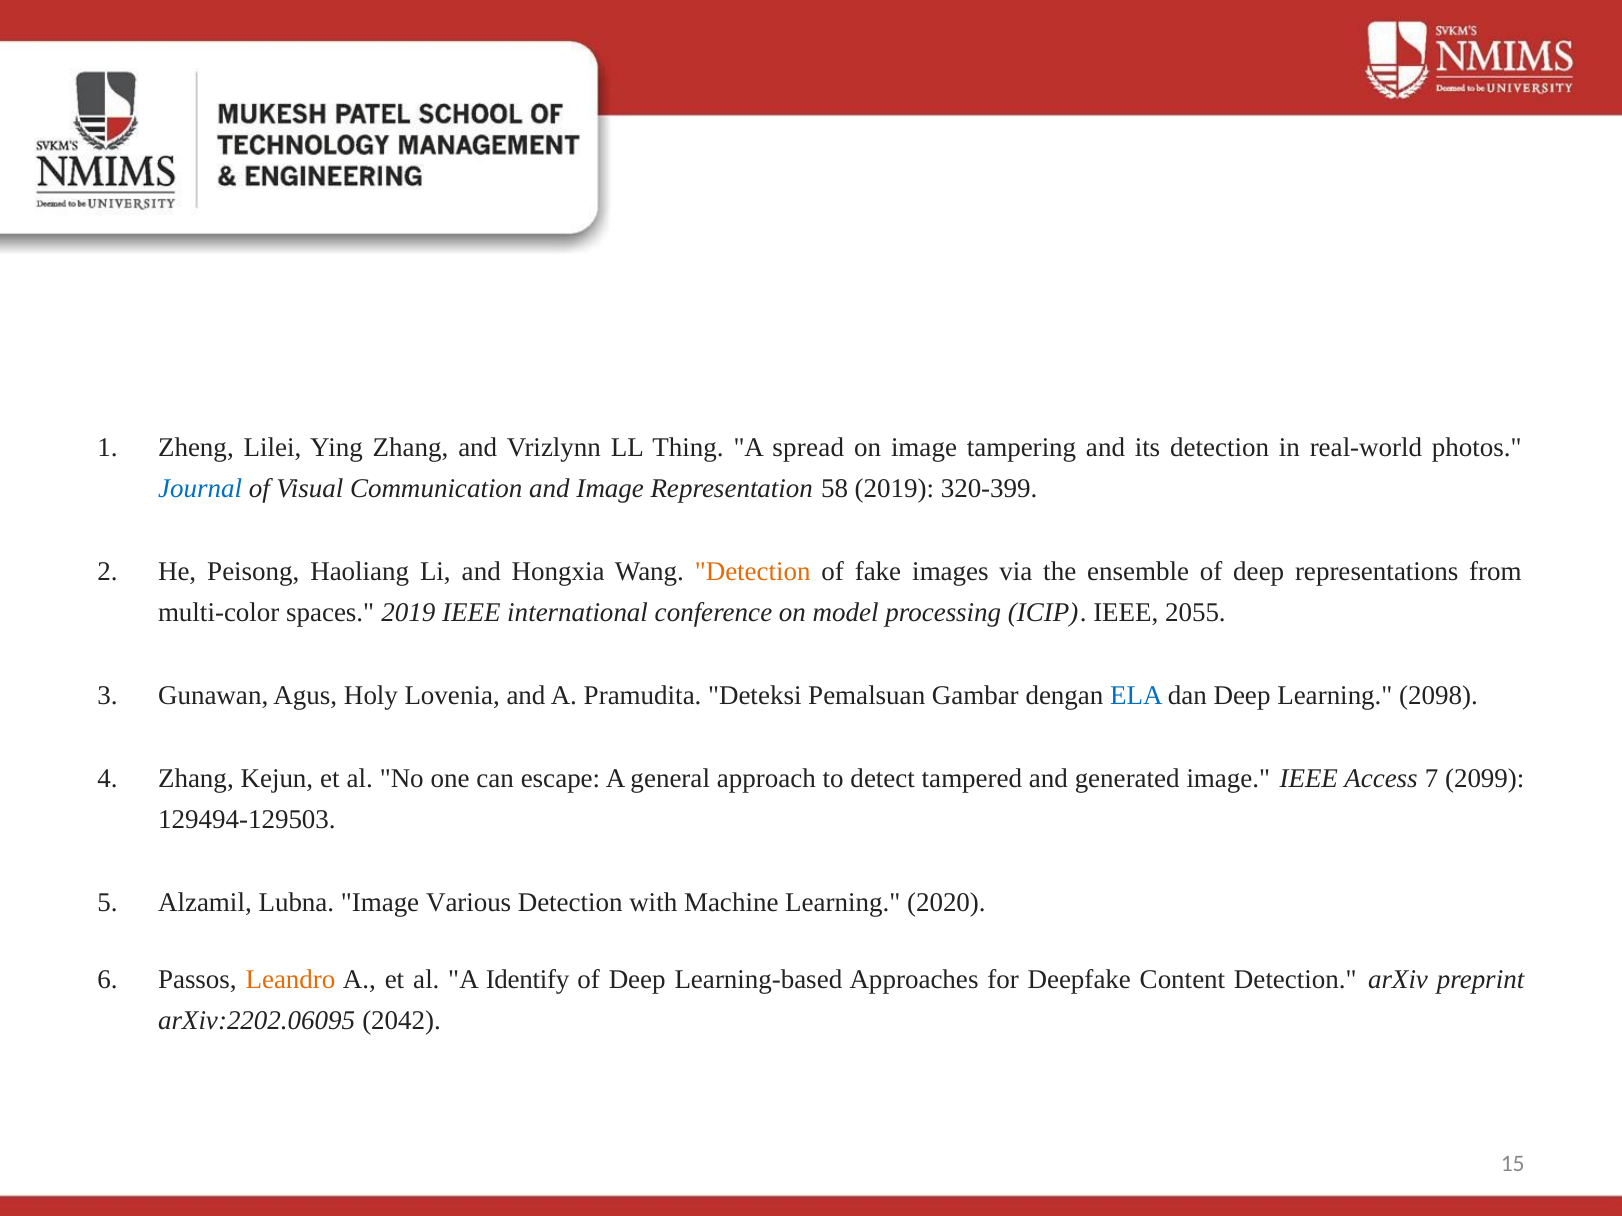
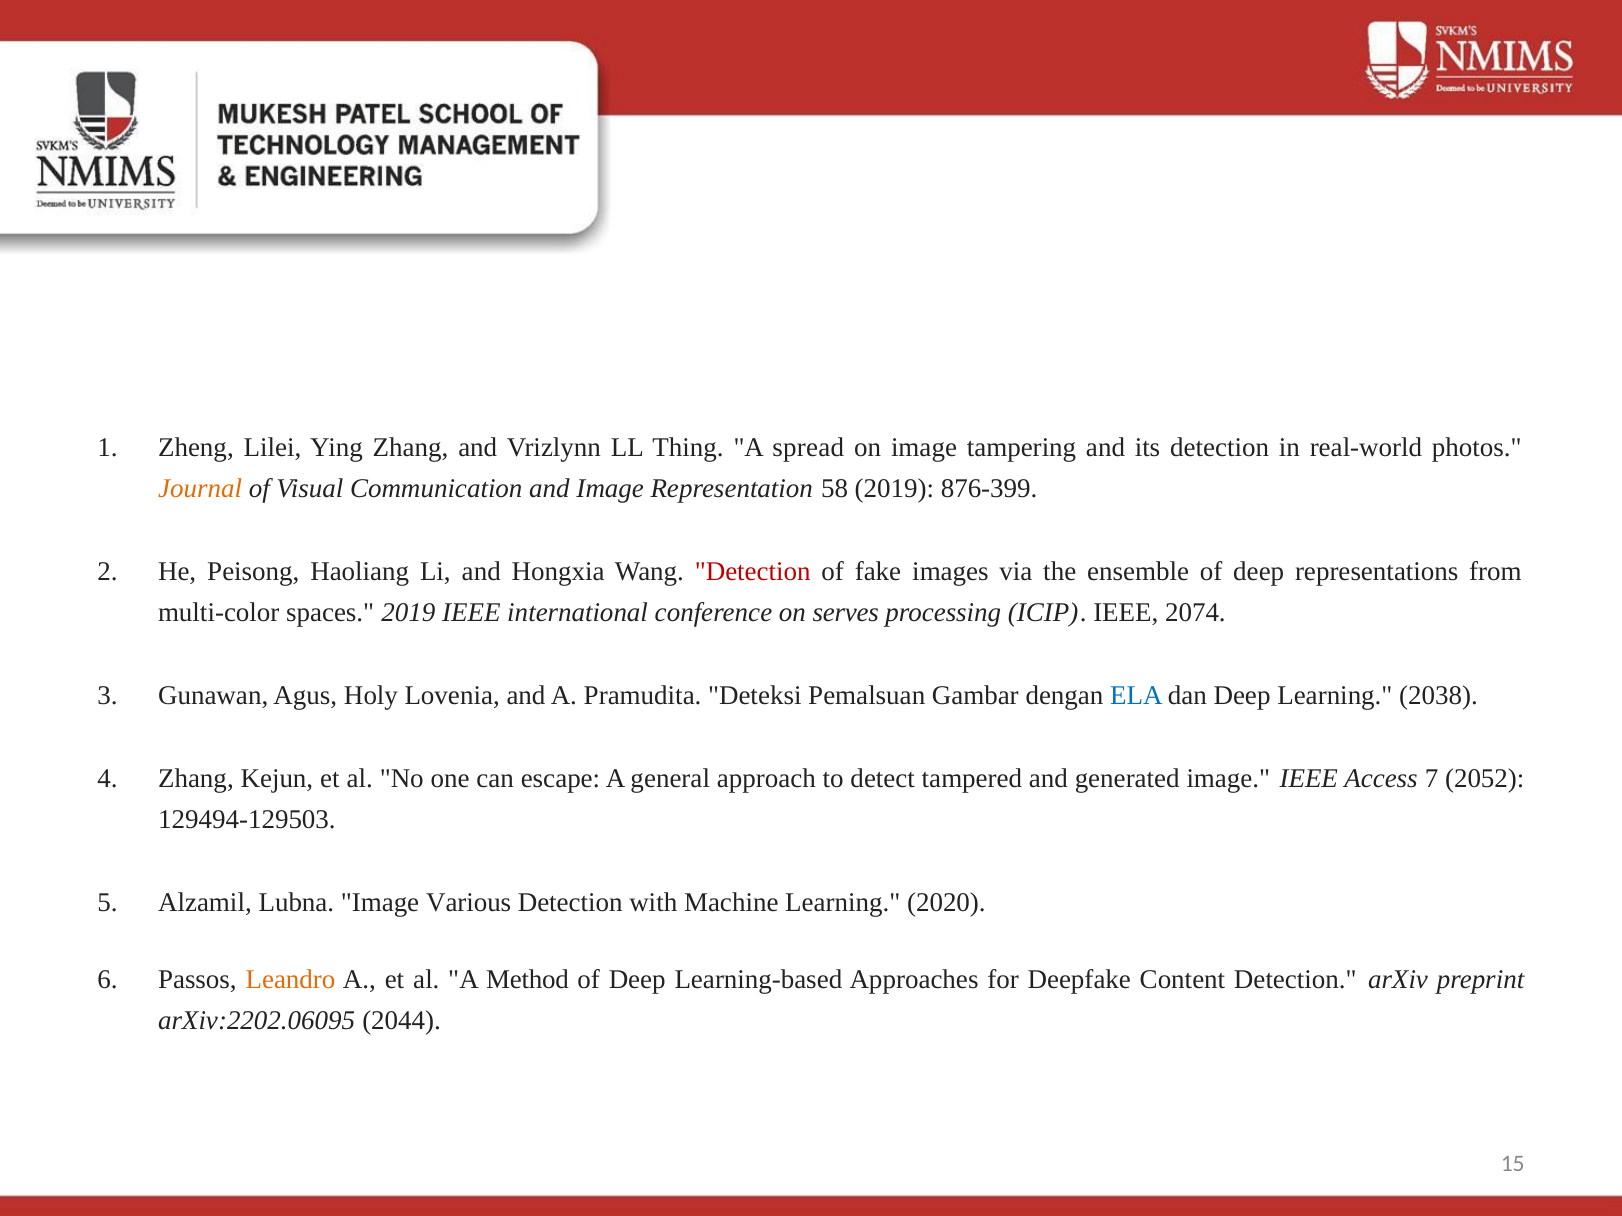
Journal colour: blue -> orange (200, 488)
320-399: 320-399 -> 876-399 (989, 488)
Detection colour: orange -> red (753, 572)
model: model -> serves (846, 612)
2055: 2055 -> 2074 (1195, 612)
2098: 2098 -> 2038 (1438, 696)
2099: 2099 -> 2052 (1485, 779)
Identify: Identify -> Method (528, 980)
2042: 2042 -> 2044 (402, 1021)
